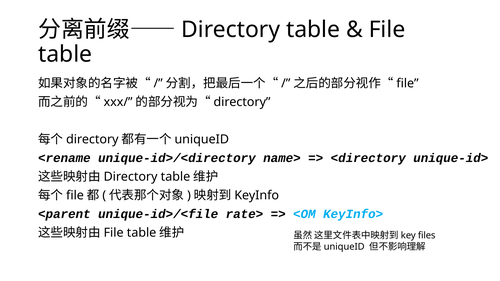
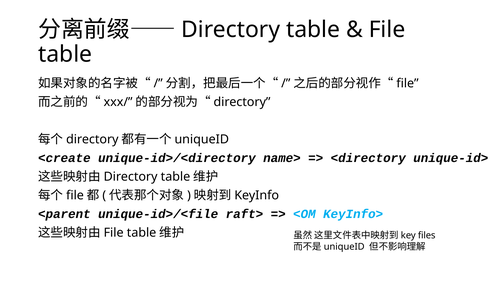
<rename: <rename -> <create (64, 158)
rate>: rate> -> raft> (244, 214)
